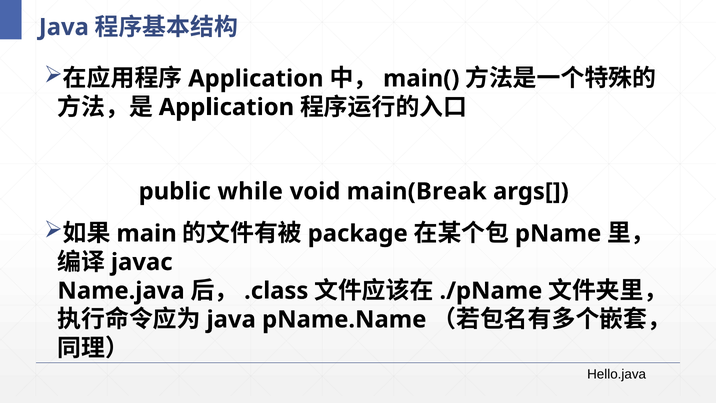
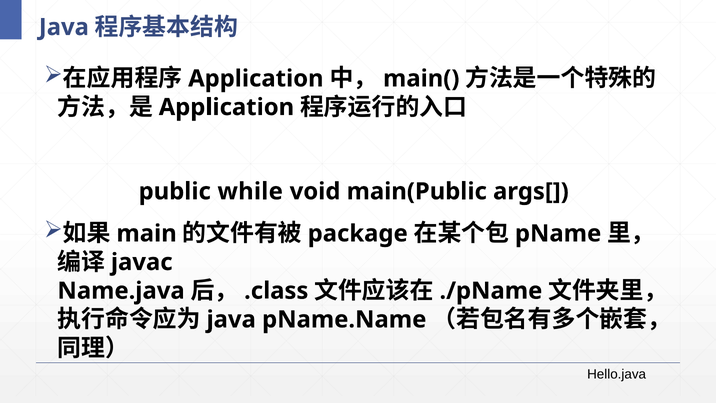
main(Break: main(Break -> main(Public (417, 191)
